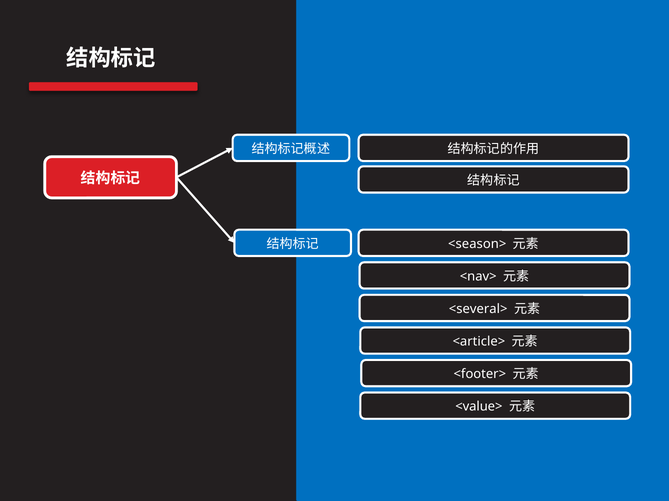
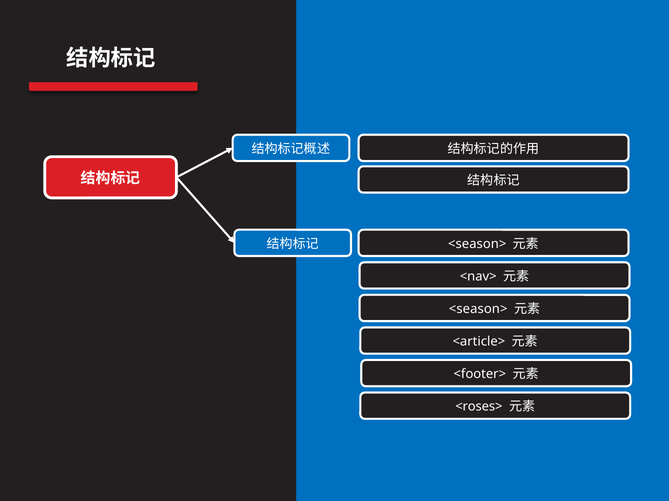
<several>: <several> -> <season> (478, 309)
<value>: <value> -> <roses> (479, 407)
